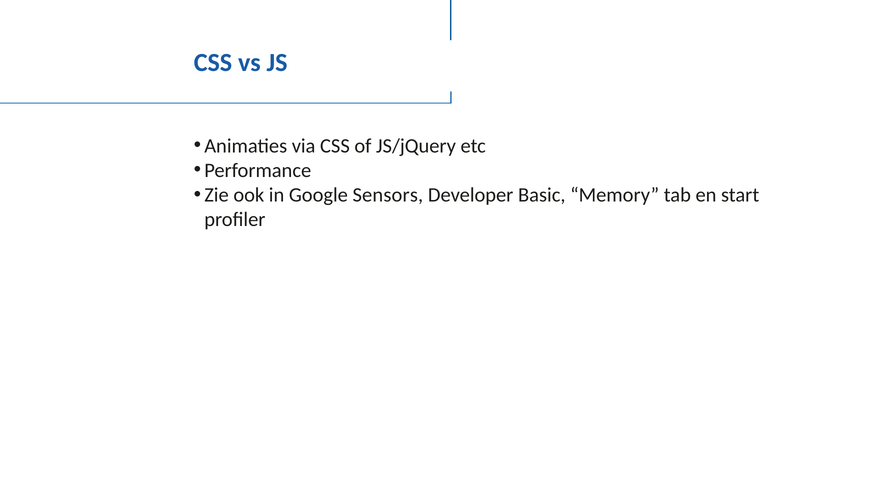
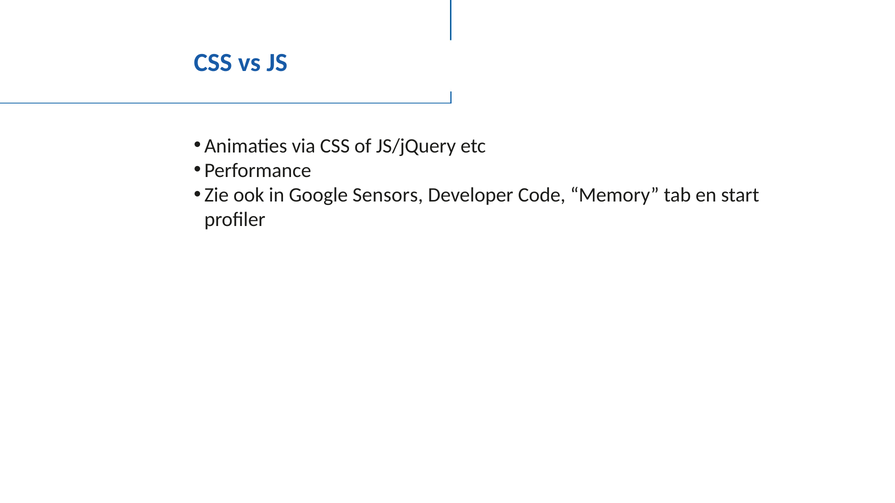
Basic: Basic -> Code (542, 195)
